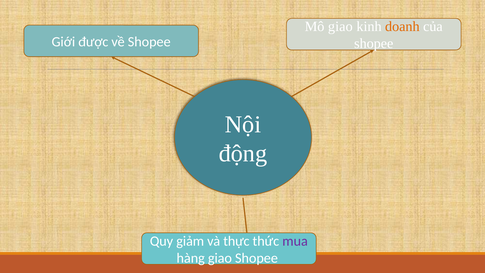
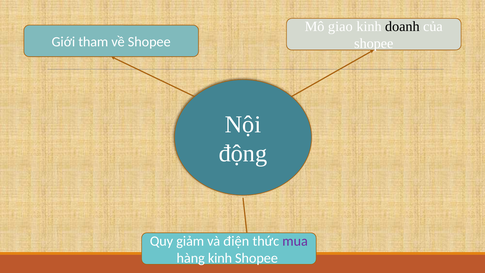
doanh colour: orange -> black (402, 27)
được: được -> tham (93, 42)
thực: thực -> điện (236, 241)
hàng giao: giao -> kinh (220, 258)
